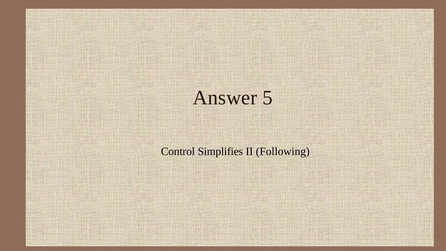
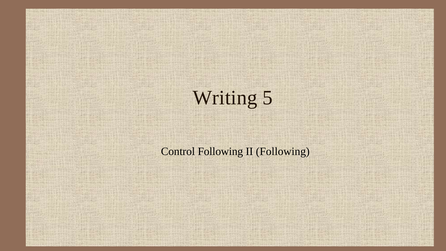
Answer: Answer -> Writing (225, 98)
Control Simplifies: Simplifies -> Following (220, 151)
